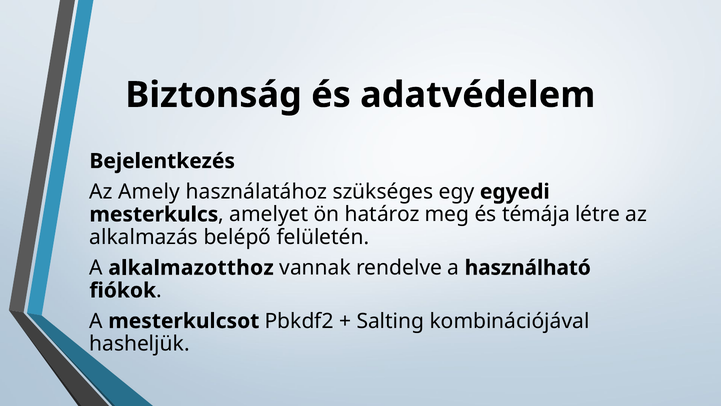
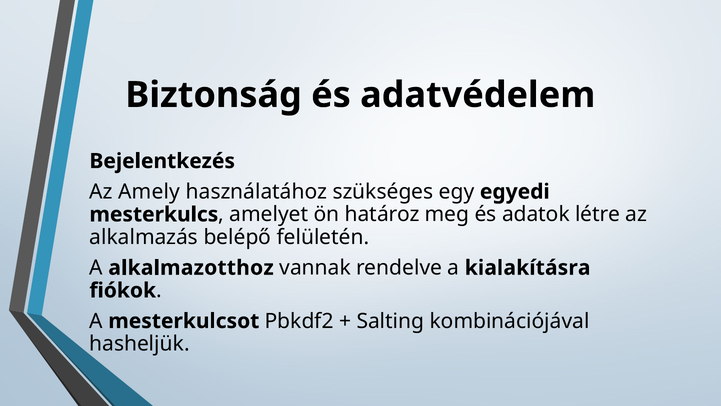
témája: témája -> adatok (536, 214)
használható: használható -> kialakításra (528, 268)
